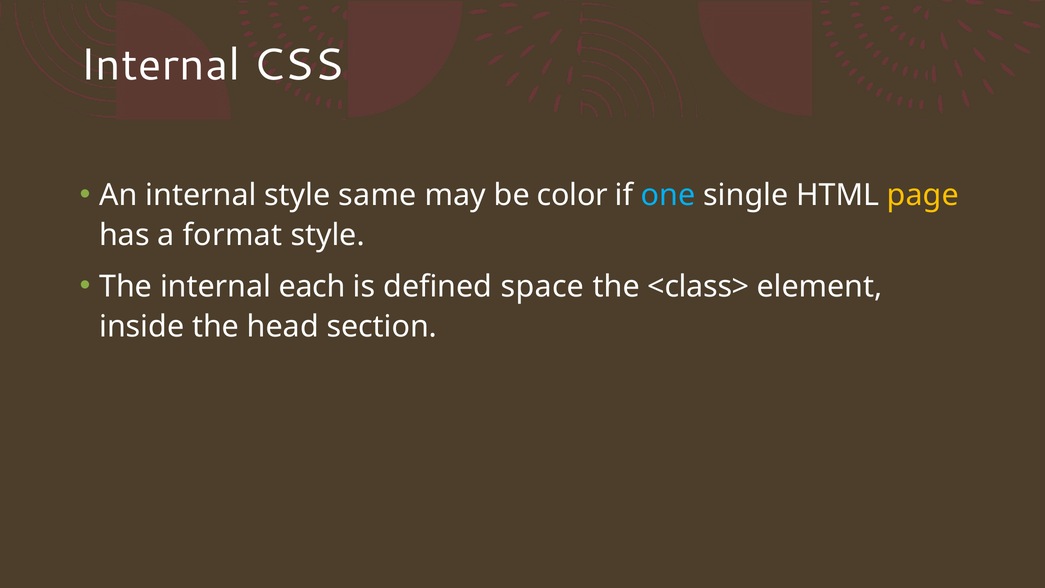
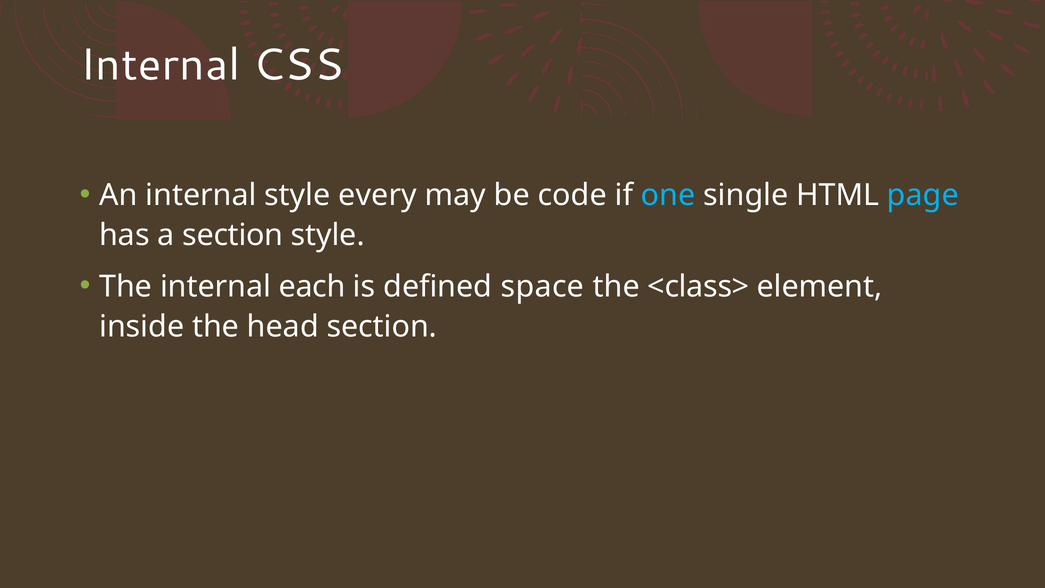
same: same -> every (378, 195)
color: color -> code (572, 195)
page colour: yellow -> light blue (923, 195)
a format: format -> section (233, 235)
